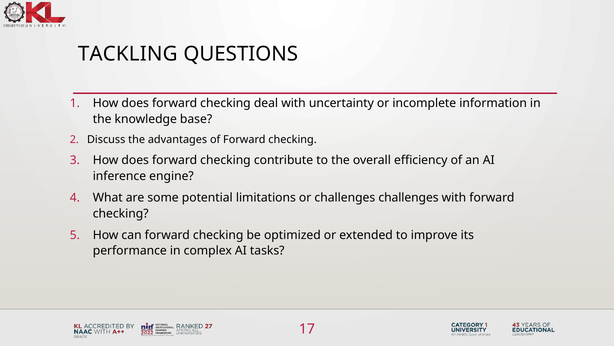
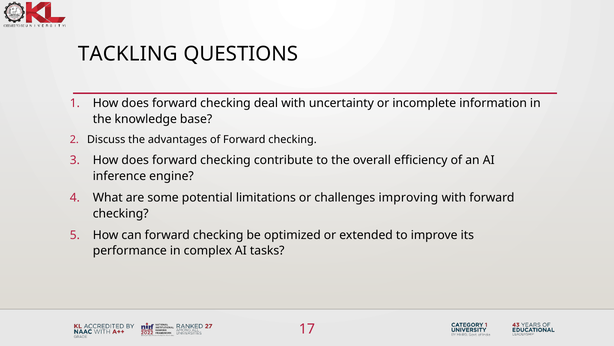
challenges challenges: challenges -> improving (408, 197)
